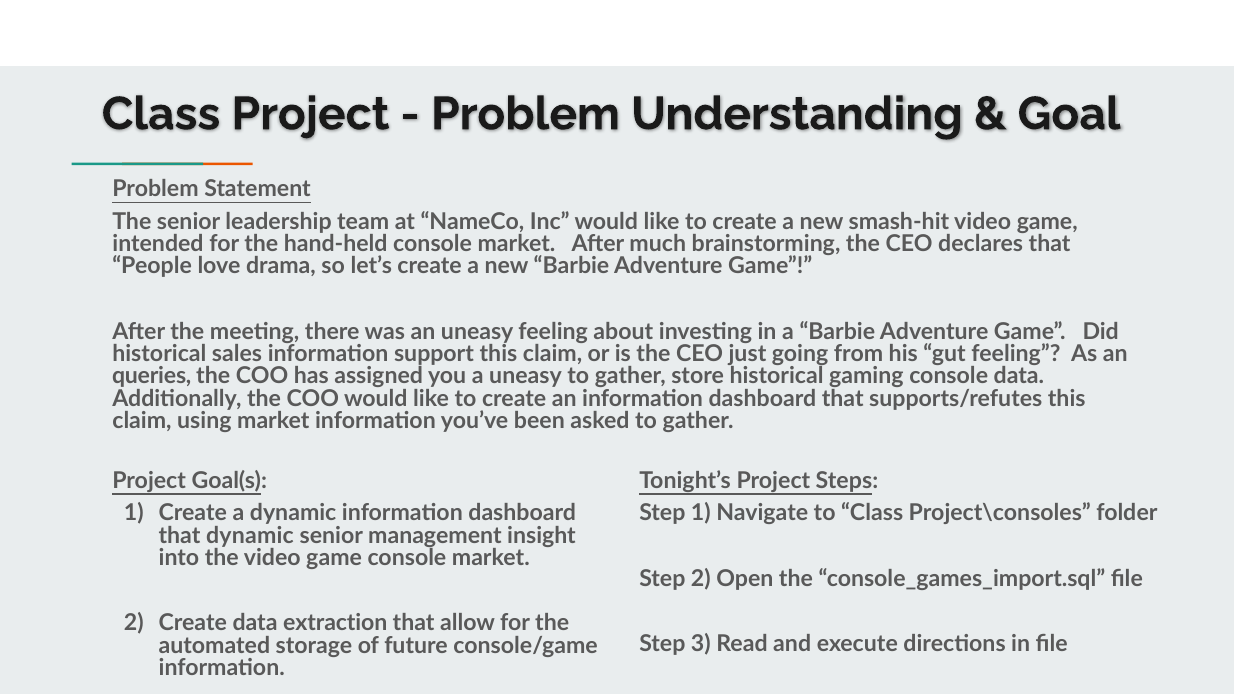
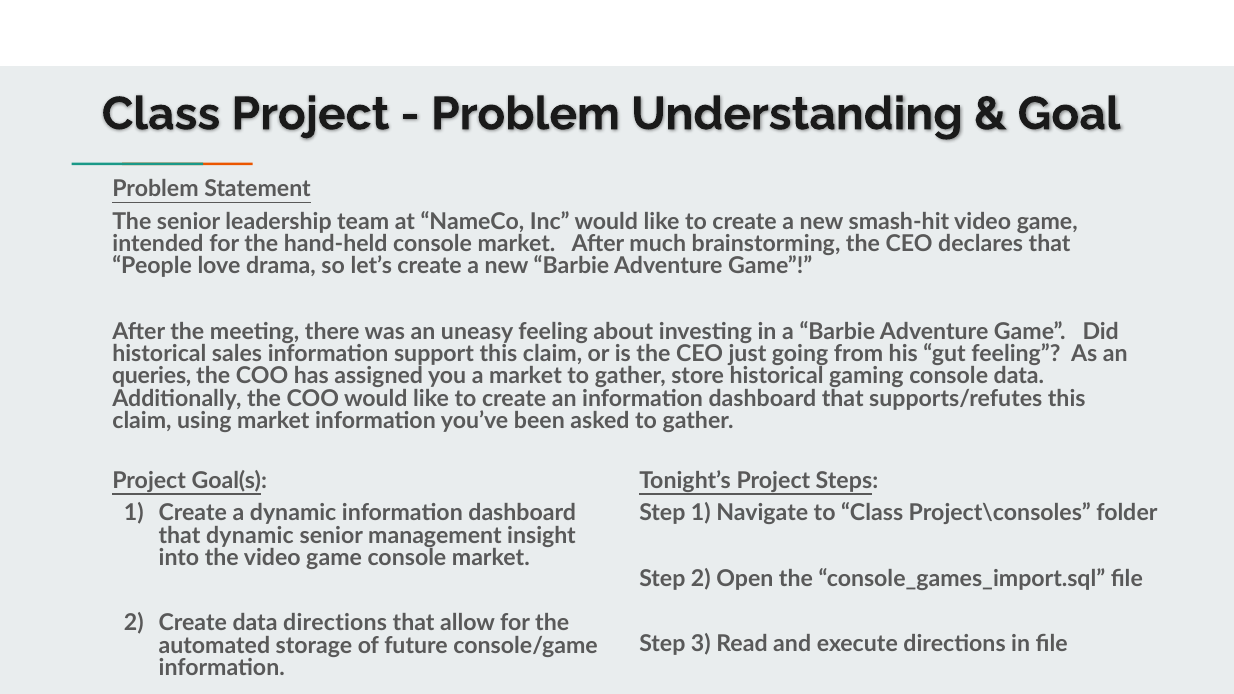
a uneasy: uneasy -> market (526, 376)
data extraction: extraction -> directions (335, 623)
